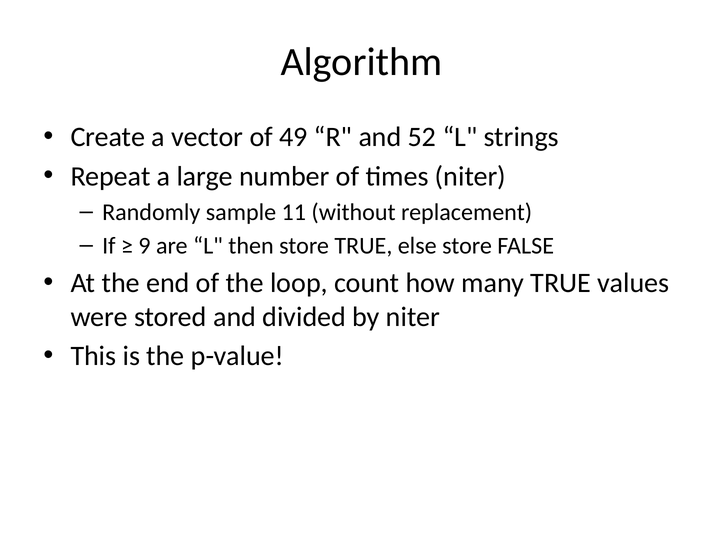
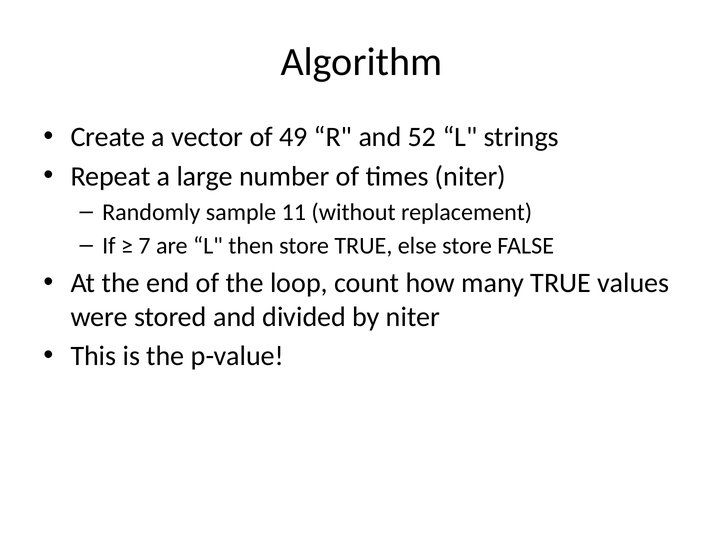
9: 9 -> 7 (144, 246)
